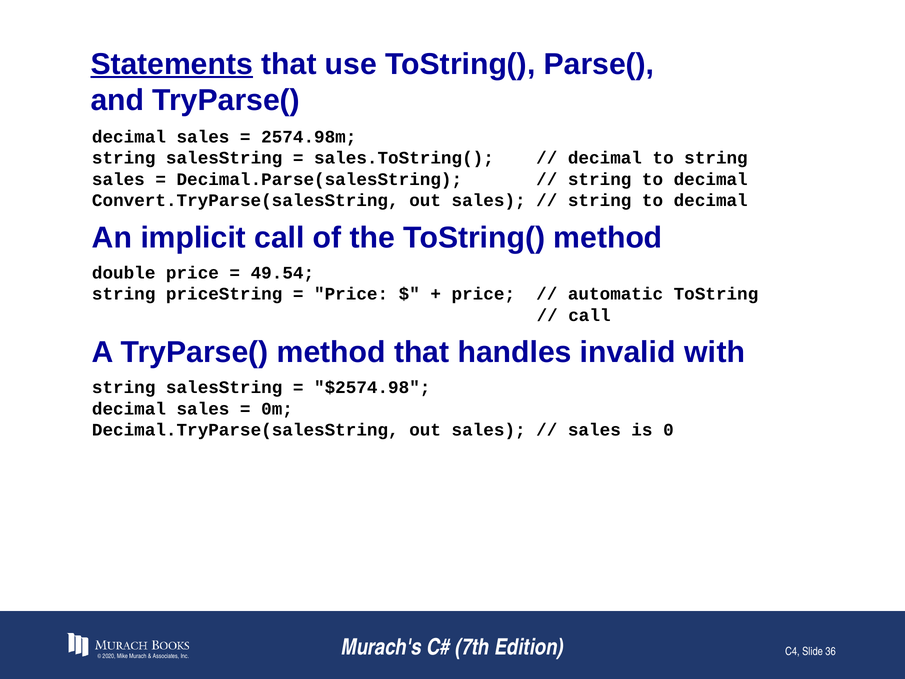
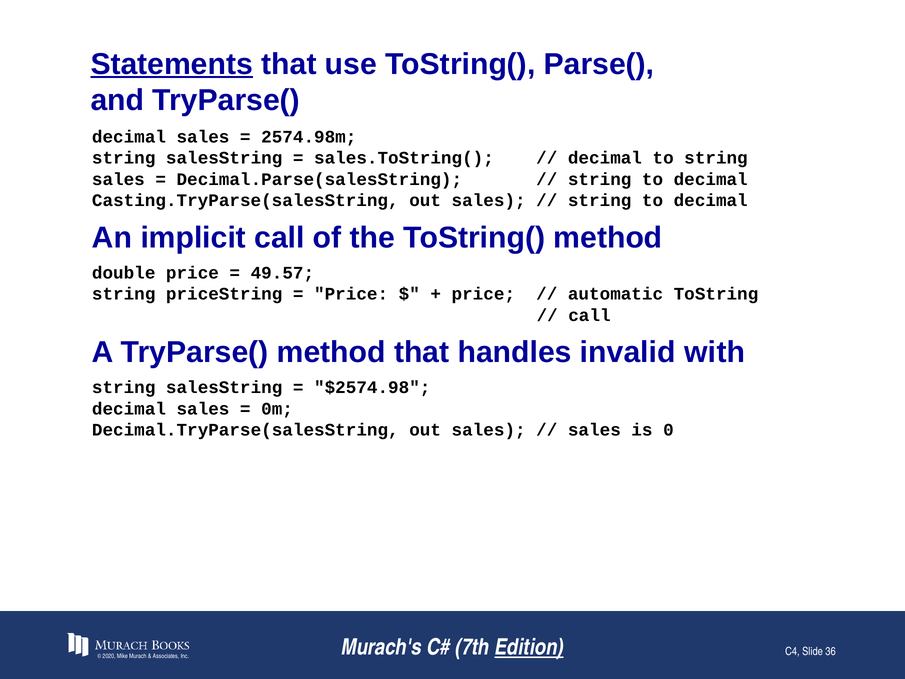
Convert.TryParse(salesString: Convert.TryParse(salesString -> Casting.TryParse(salesString (245, 200)
49.54: 49.54 -> 49.57 (282, 273)
Edition underline: none -> present (529, 647)
